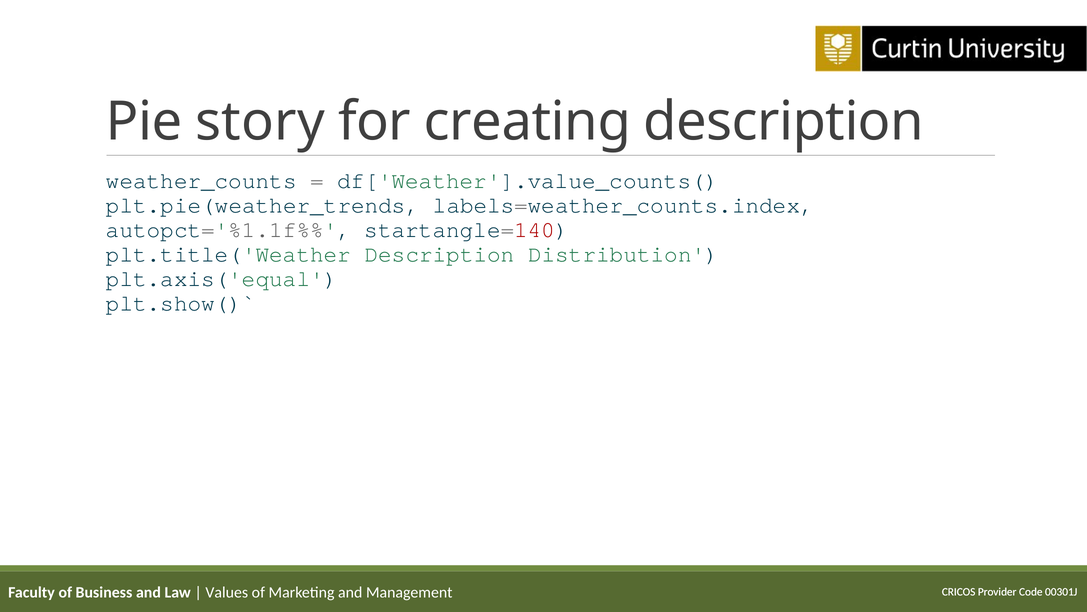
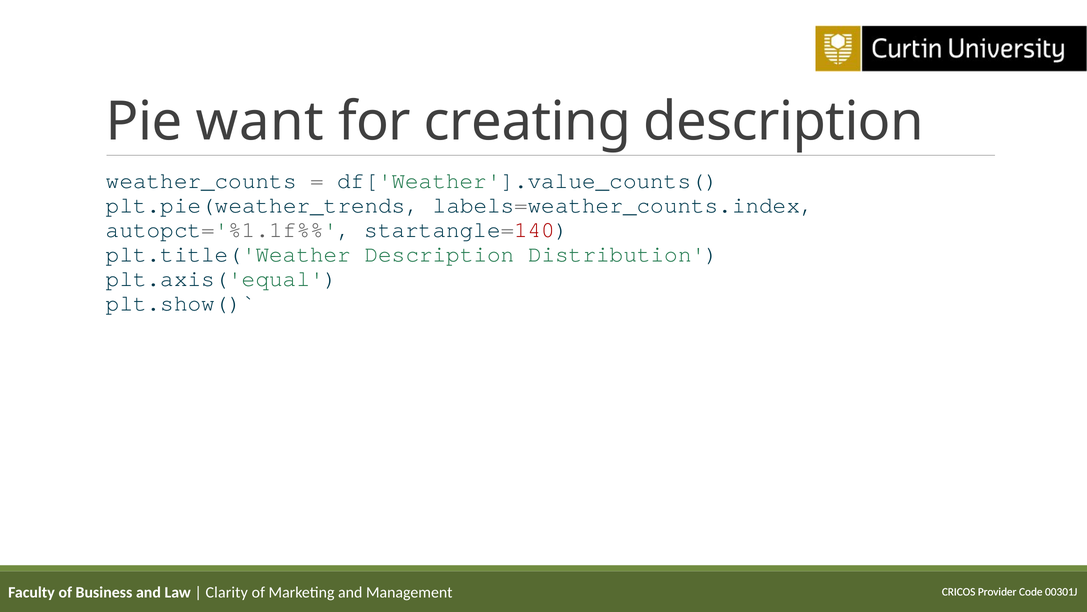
story: story -> want (260, 122)
Values: Values -> Clarity (227, 592)
